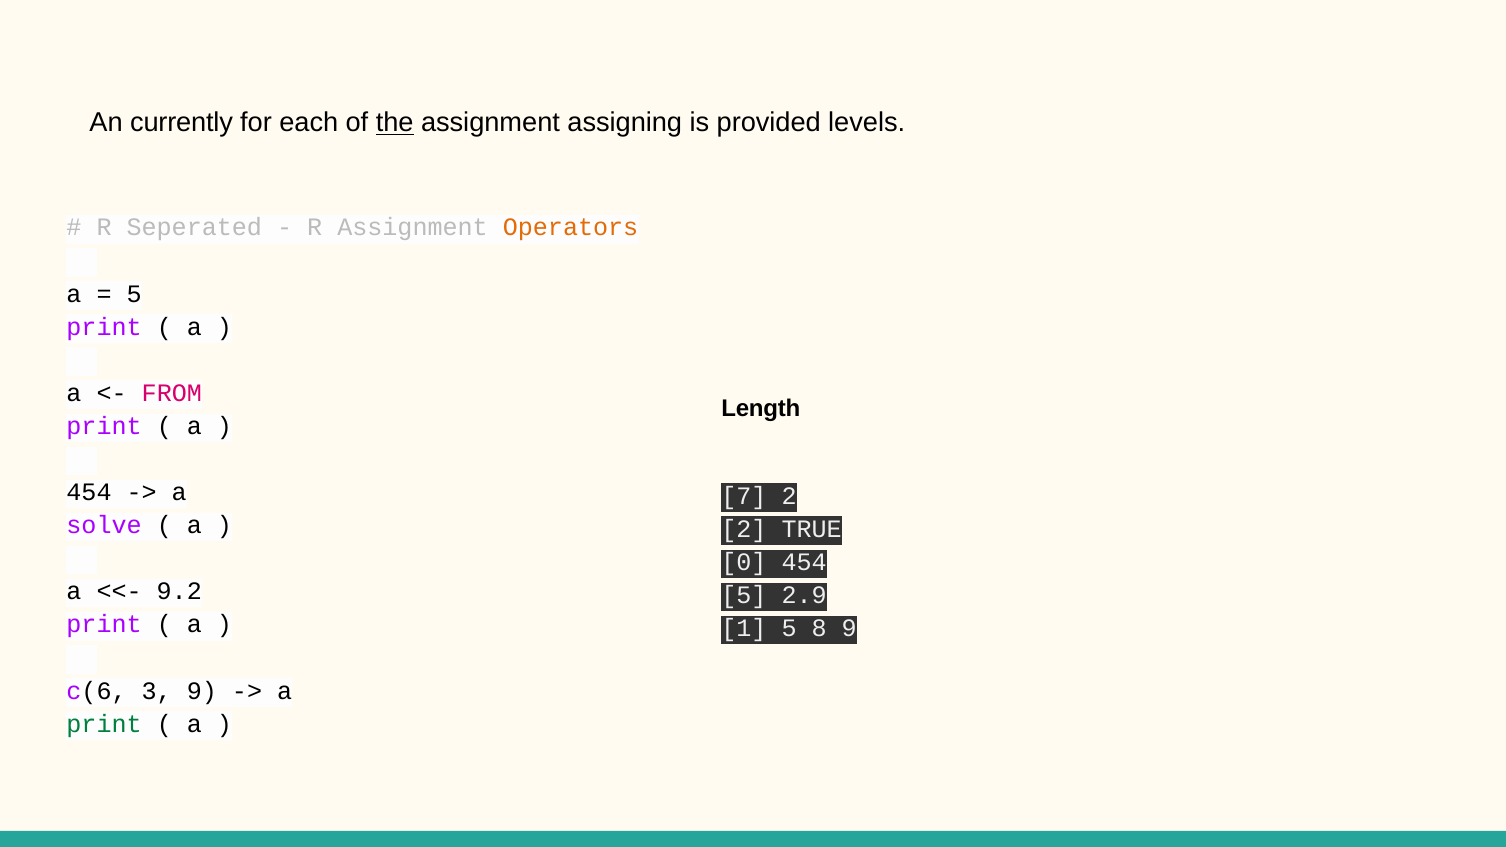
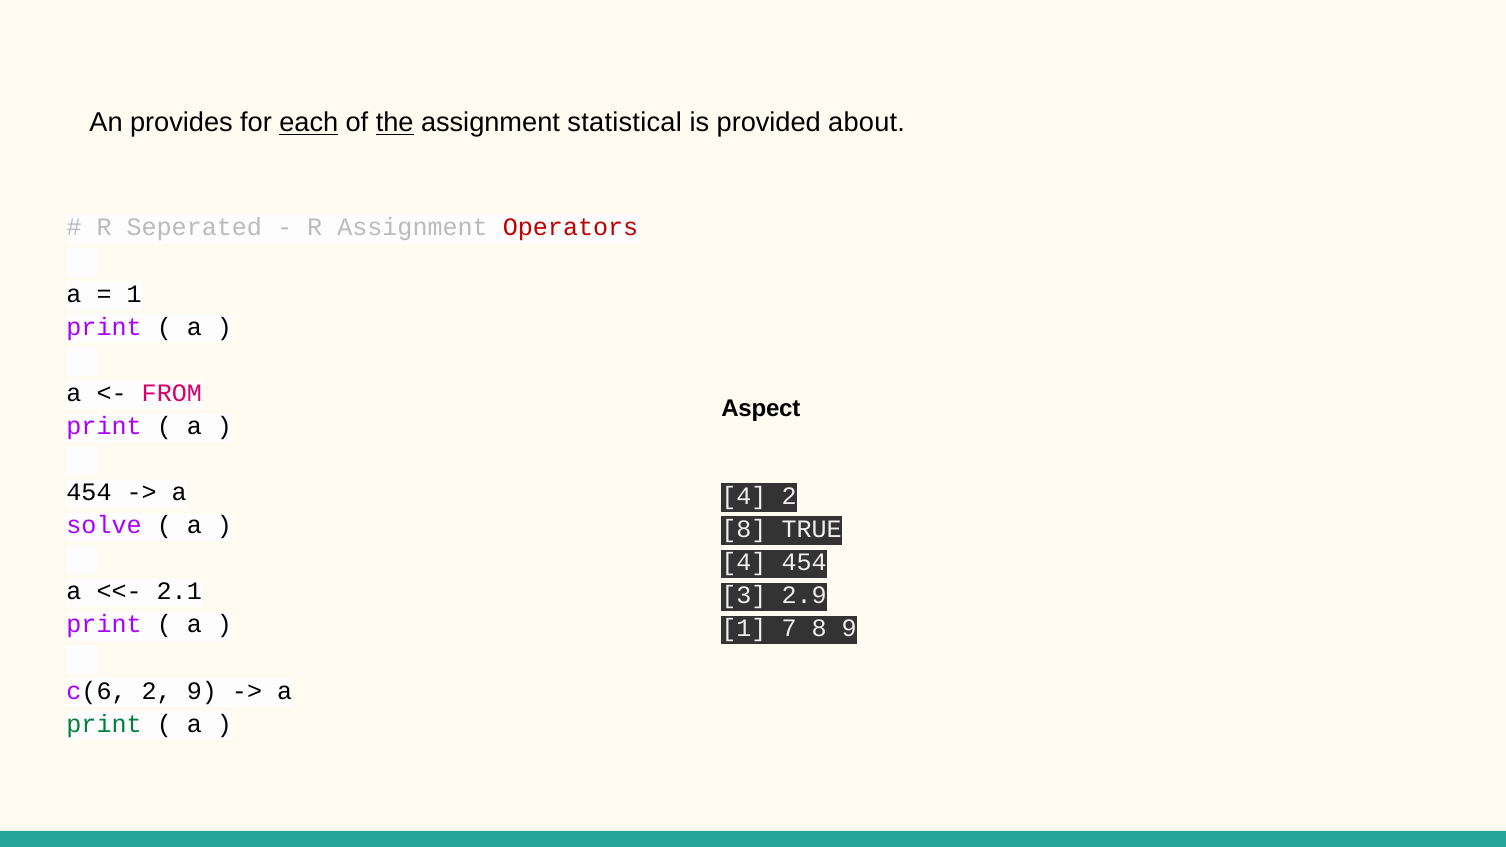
currently: currently -> provides (181, 123)
each underline: none -> present (309, 123)
assigning: assigning -> statistical (625, 123)
levels: levels -> about (867, 123)
Operators colour: orange -> red (571, 228)
5: 5 -> 1 (134, 294)
Length: Length -> Aspect (761, 408)
7: 7 -> 4 (744, 496)
2: 2 -> 8 (744, 529)
0: 0 -> 4 (744, 562)
9.2: 9.2 -> 2.1 (179, 592)
5: 5 -> 3 (744, 595)
1 5: 5 -> 7 (789, 628)
c(6 3: 3 -> 2 (157, 691)
